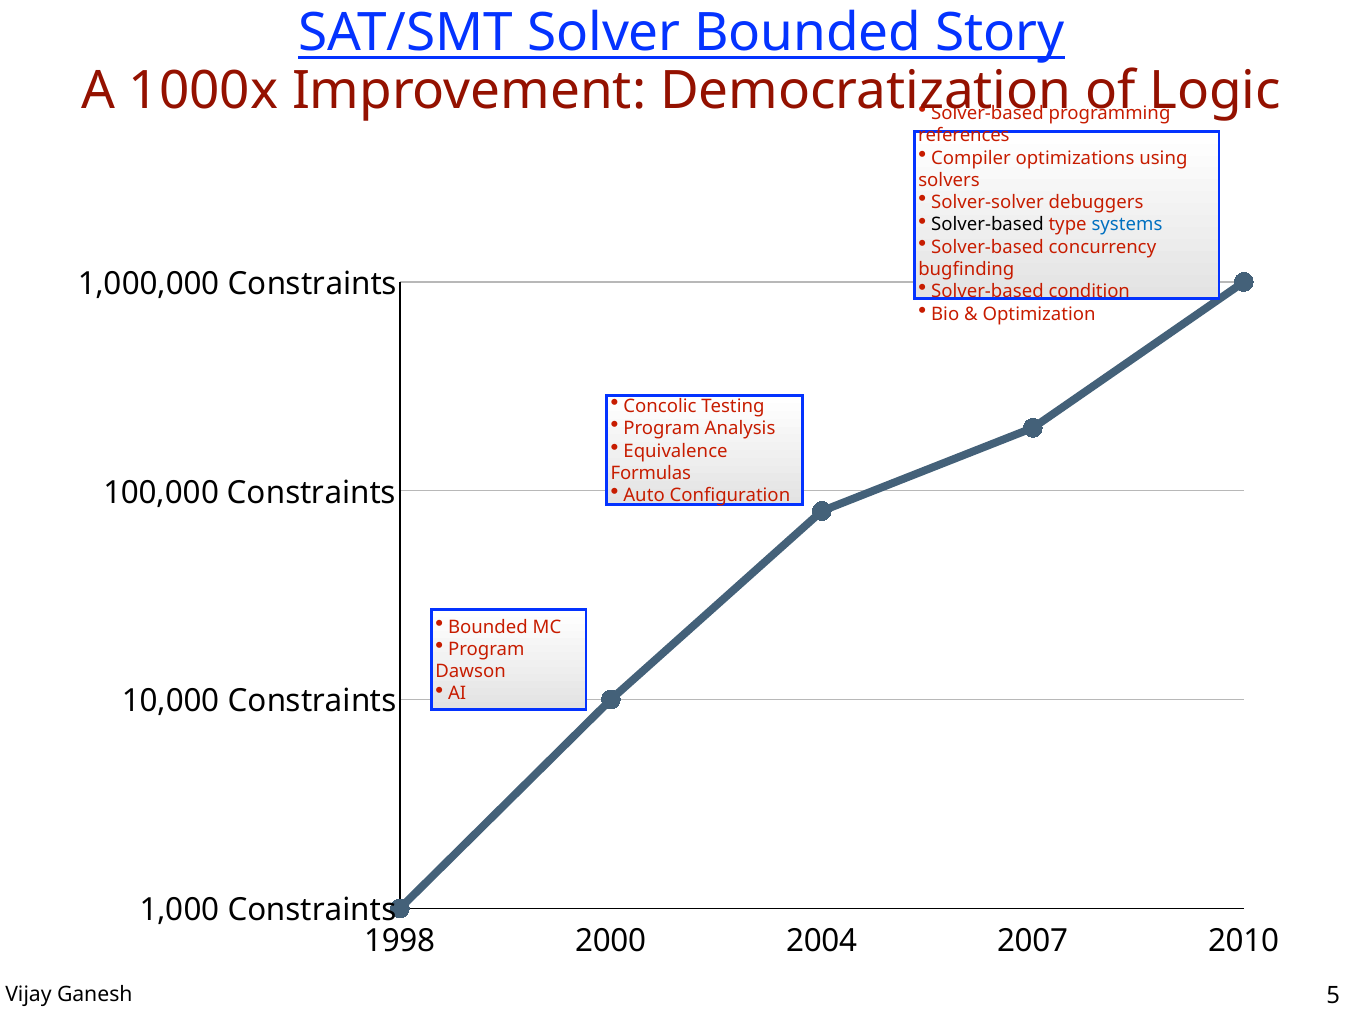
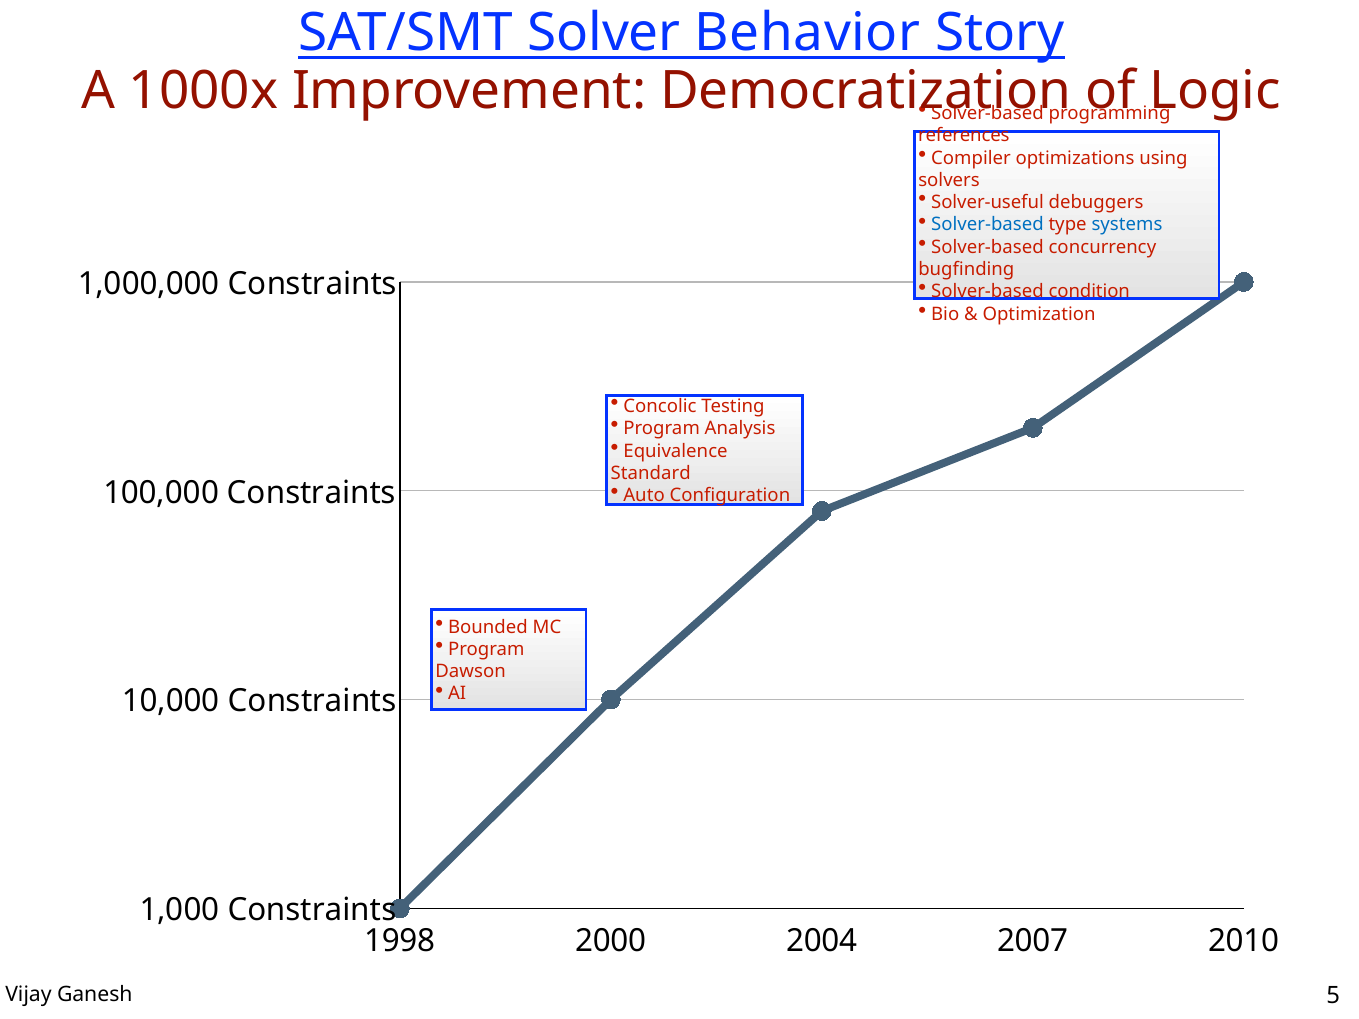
Solver Bounded: Bounded -> Behavior (808, 33)
Solver-solver: Solver-solver -> Solver-useful (987, 203)
Solver-based colour: black -> blue (987, 225)
Formulas: Formulas -> Standard (651, 473)
